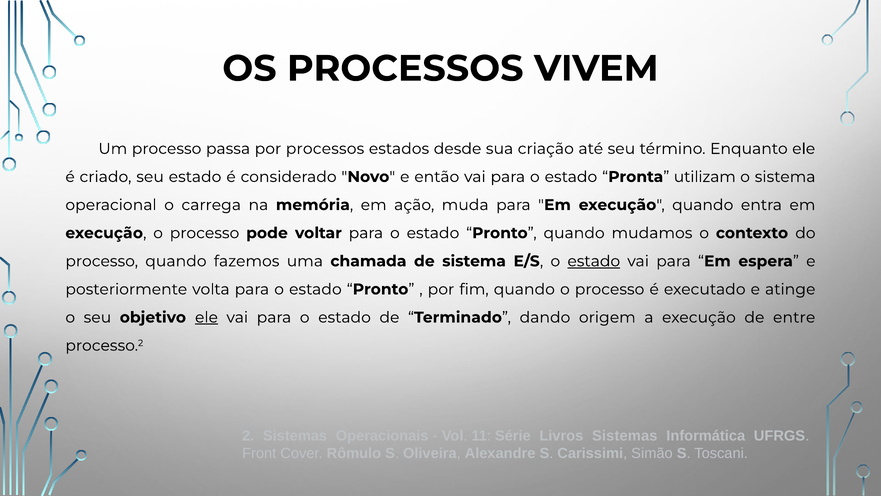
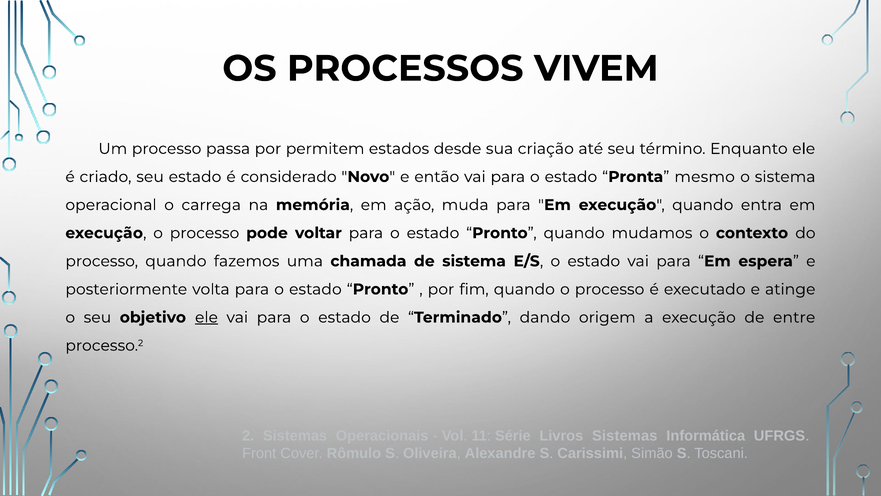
por processos: processos -> permitem (325, 149)
utilizam: utilizam -> mesmo (705, 177)
estado underline: present -> none (594, 261)
